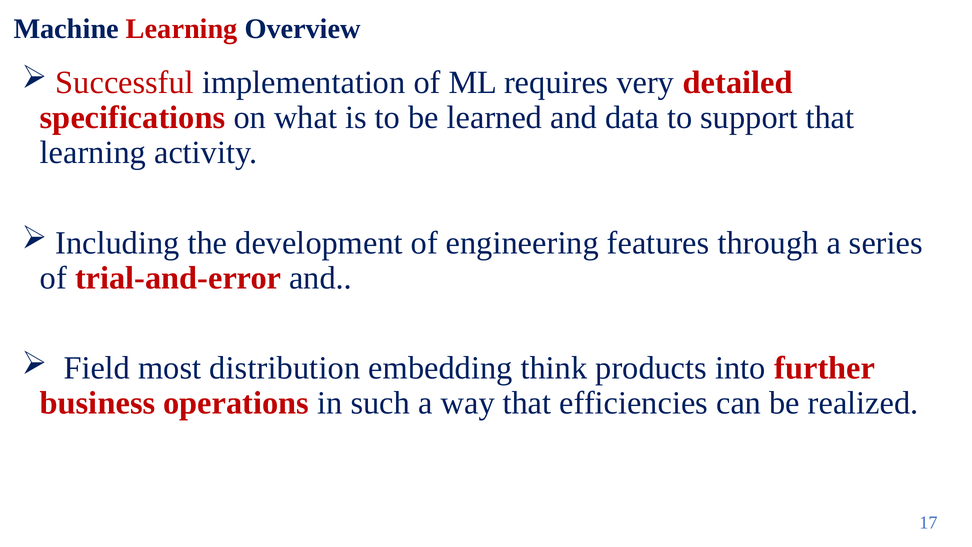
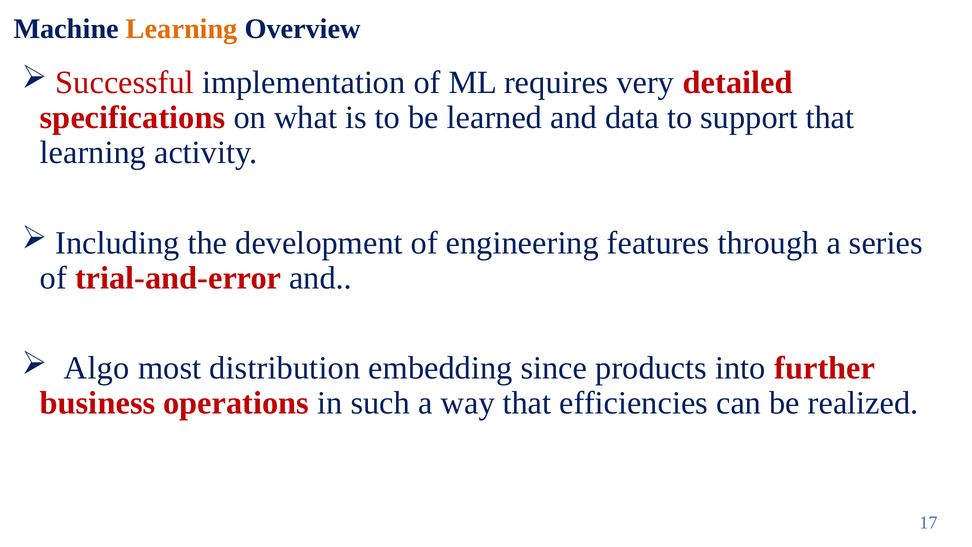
Learning colour: red -> orange (182, 29)
Field: Field -> Algo (97, 368)
think: think -> since (554, 368)
